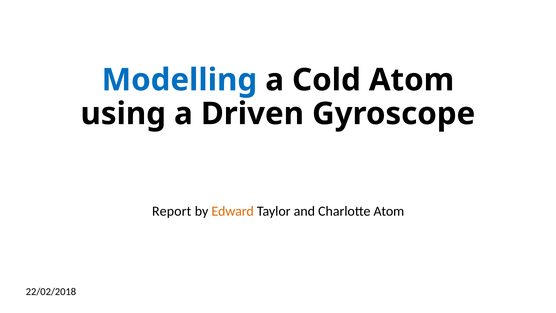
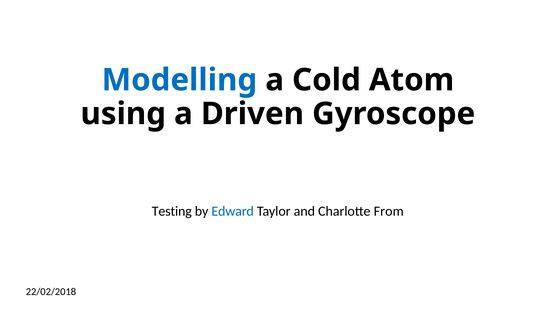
Report: Report -> Testing (172, 211)
Edward colour: orange -> blue (233, 211)
Charlotte Atom: Atom -> From (389, 211)
